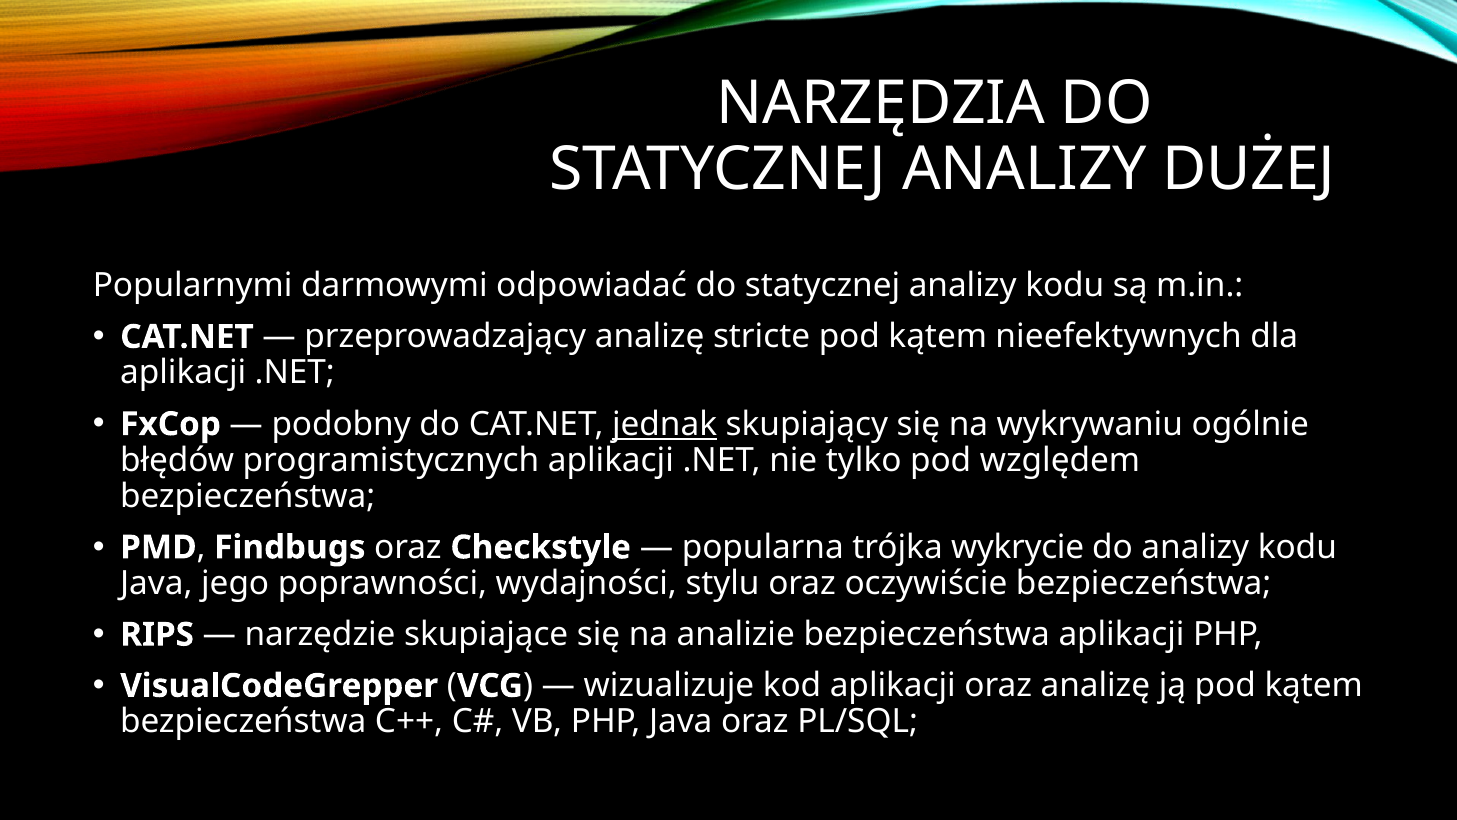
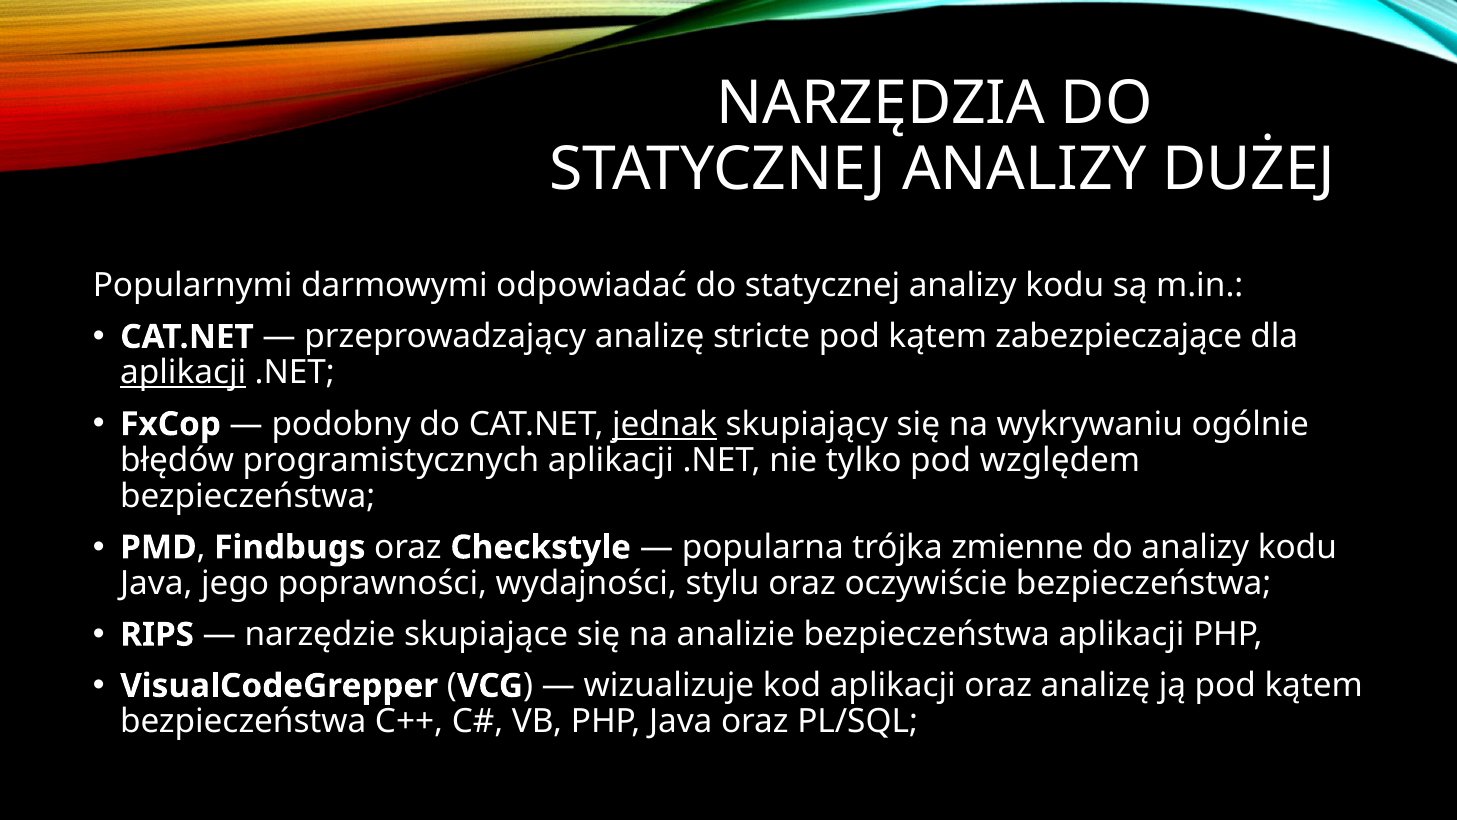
nieefektywnych: nieefektywnych -> zabezpieczające (1119, 337)
aplikacji underline: none -> present (183, 373)
wykrycie: wykrycie -> zmienne (1018, 547)
